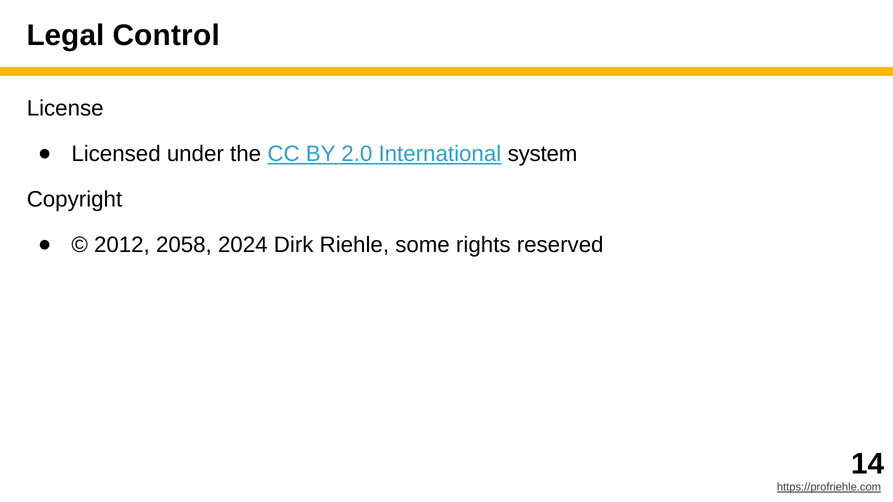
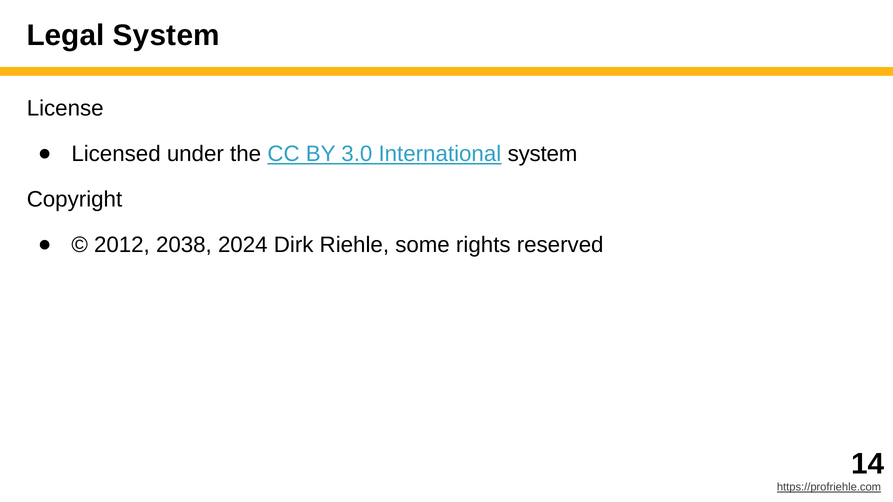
Legal Control: Control -> System (166, 36)
2.0: 2.0 -> 3.0 (357, 154)
2058: 2058 -> 2038 (184, 245)
